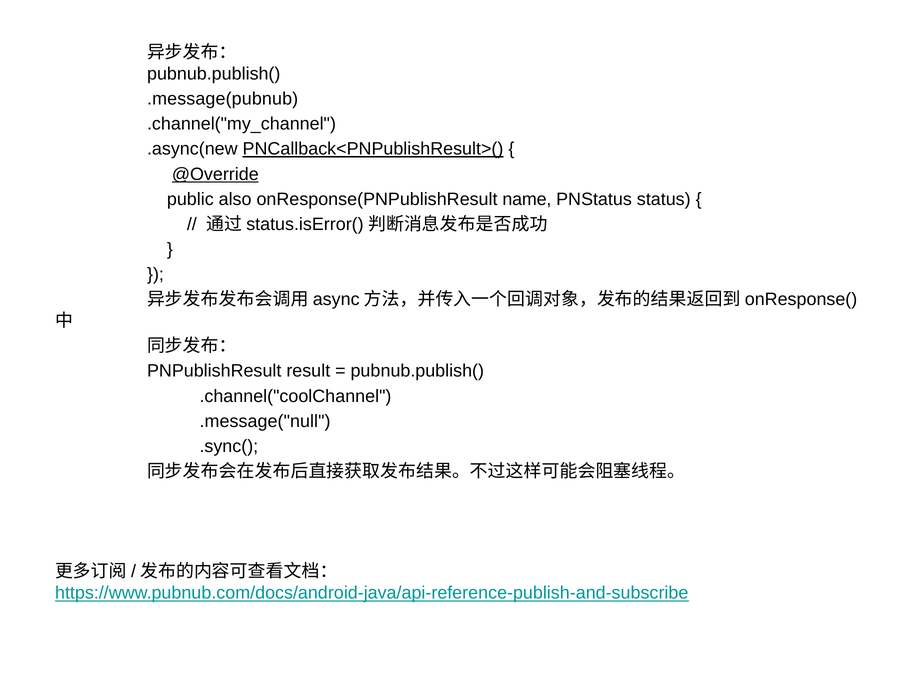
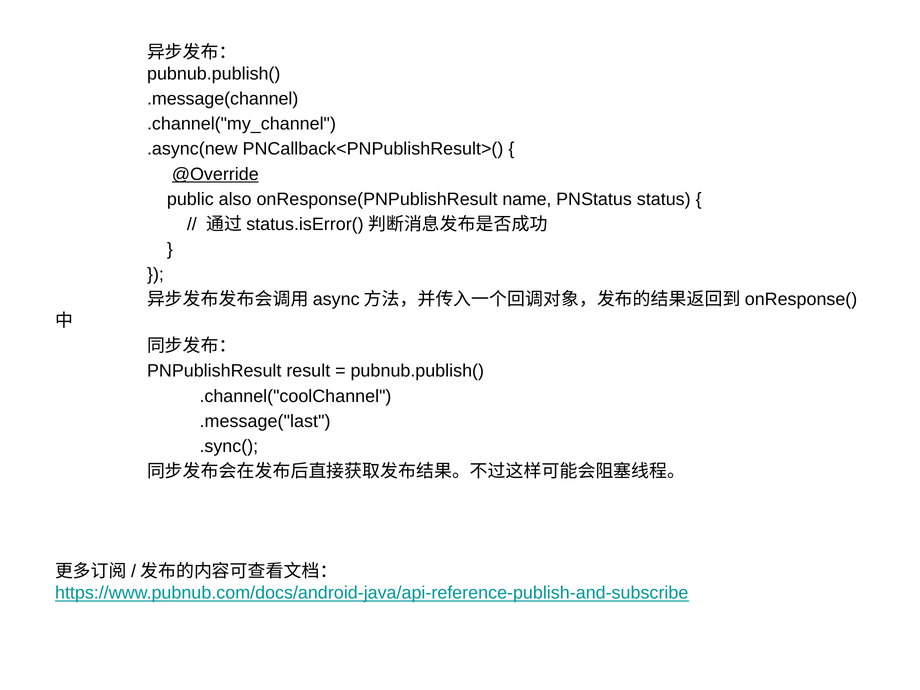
.message(pubnub: .message(pubnub -> .message(channel (223, 99)
PNCallback<PNPublishResult>( underline: present -> none (373, 149)
.message("null: .message("null -> .message("last (265, 421)
